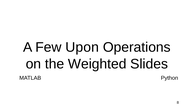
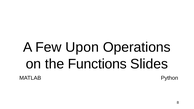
Weighted: Weighted -> Functions (97, 64)
